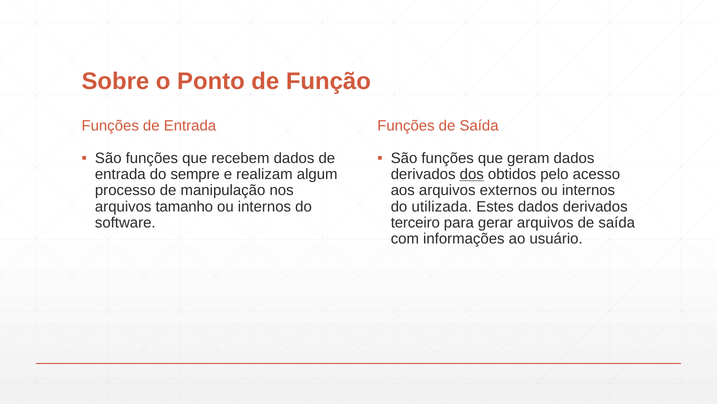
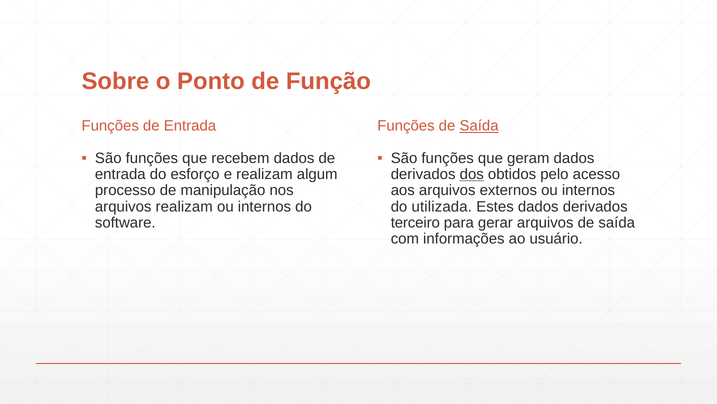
Saída underline: none -> present (479, 126)
sempre: sempre -> esforço (195, 174)
arquivos tamanho: tamanho -> realizam (184, 206)
